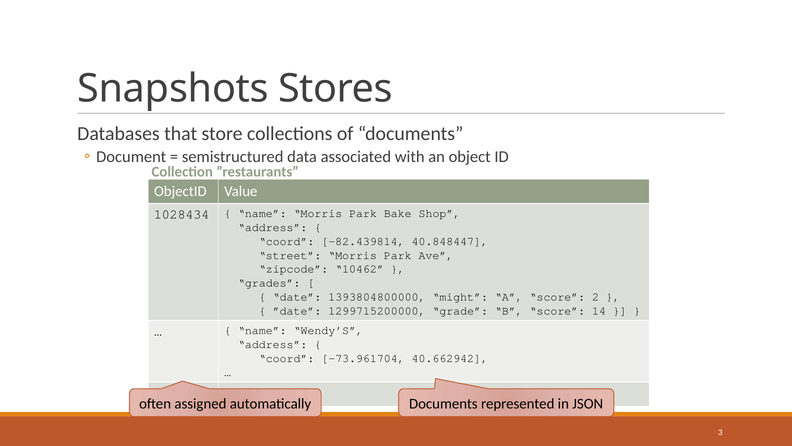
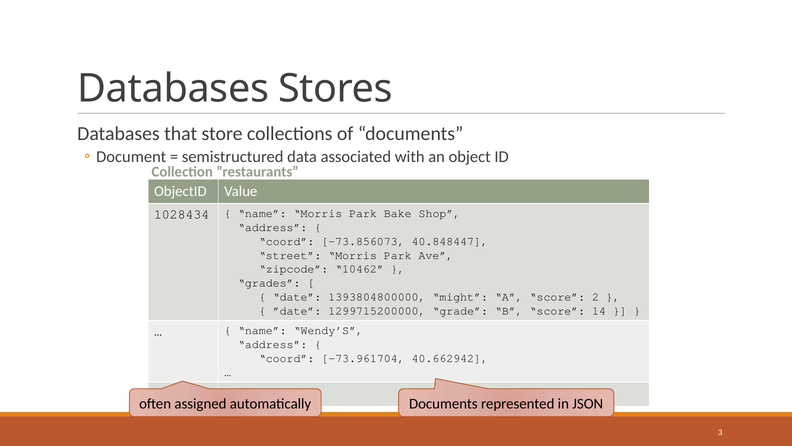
Snapshots: Snapshots -> Databases (173, 89)
-82.439814: -82.439814 -> -73.856073 (363, 241)
